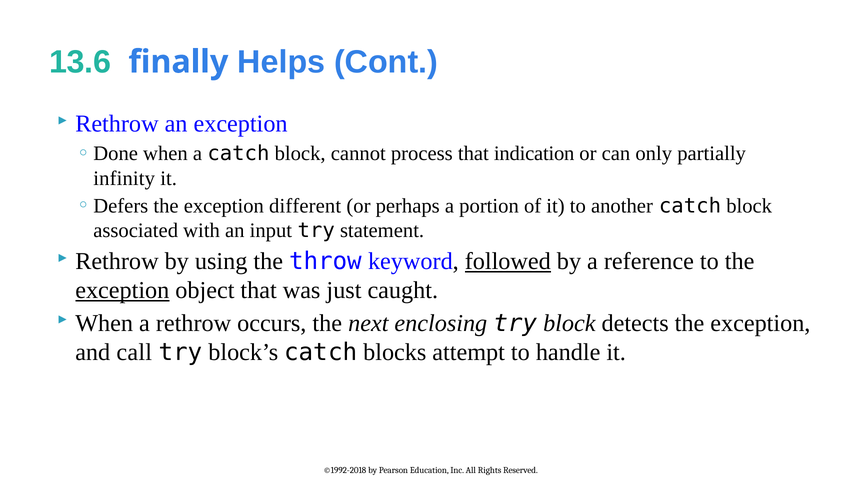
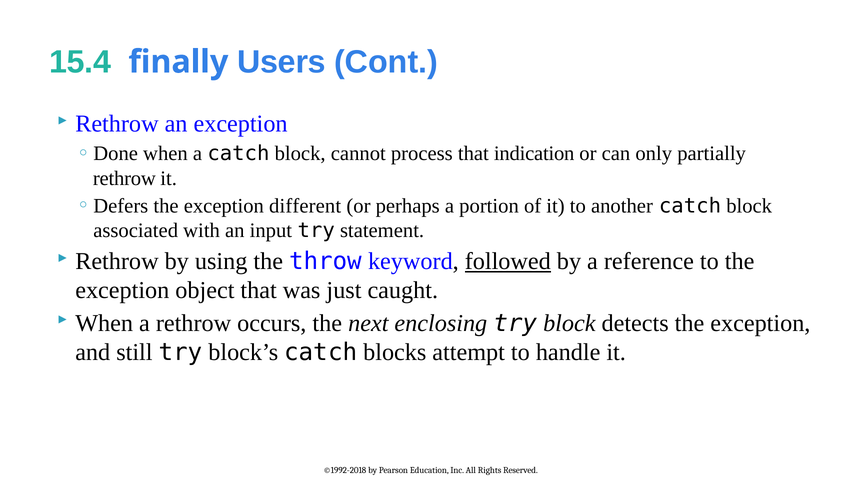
13.6: 13.6 -> 15.4 (80, 62)
Helps: Helps -> Users (281, 62)
infinity: infinity -> rethrow (124, 178)
exception underline: present -> none (122, 291)
call: call -> still (134, 352)
